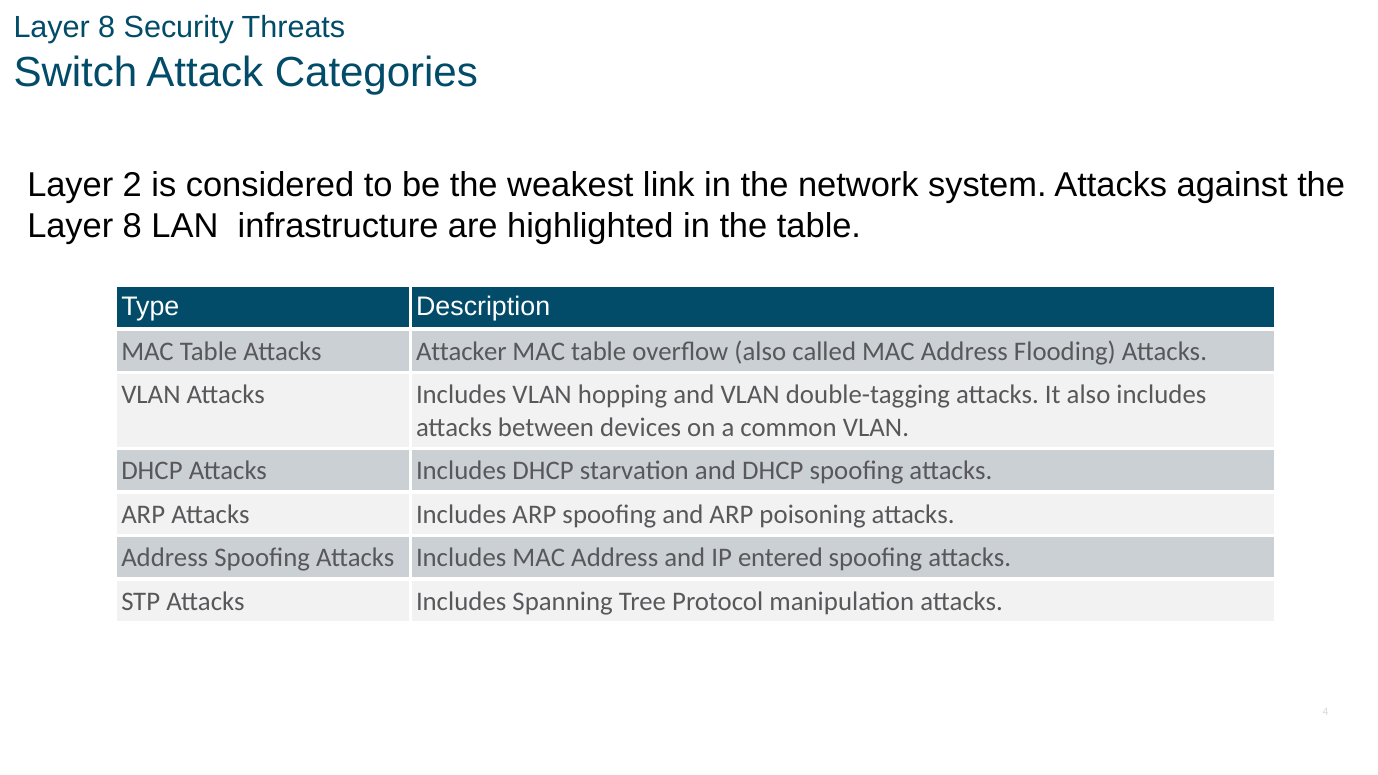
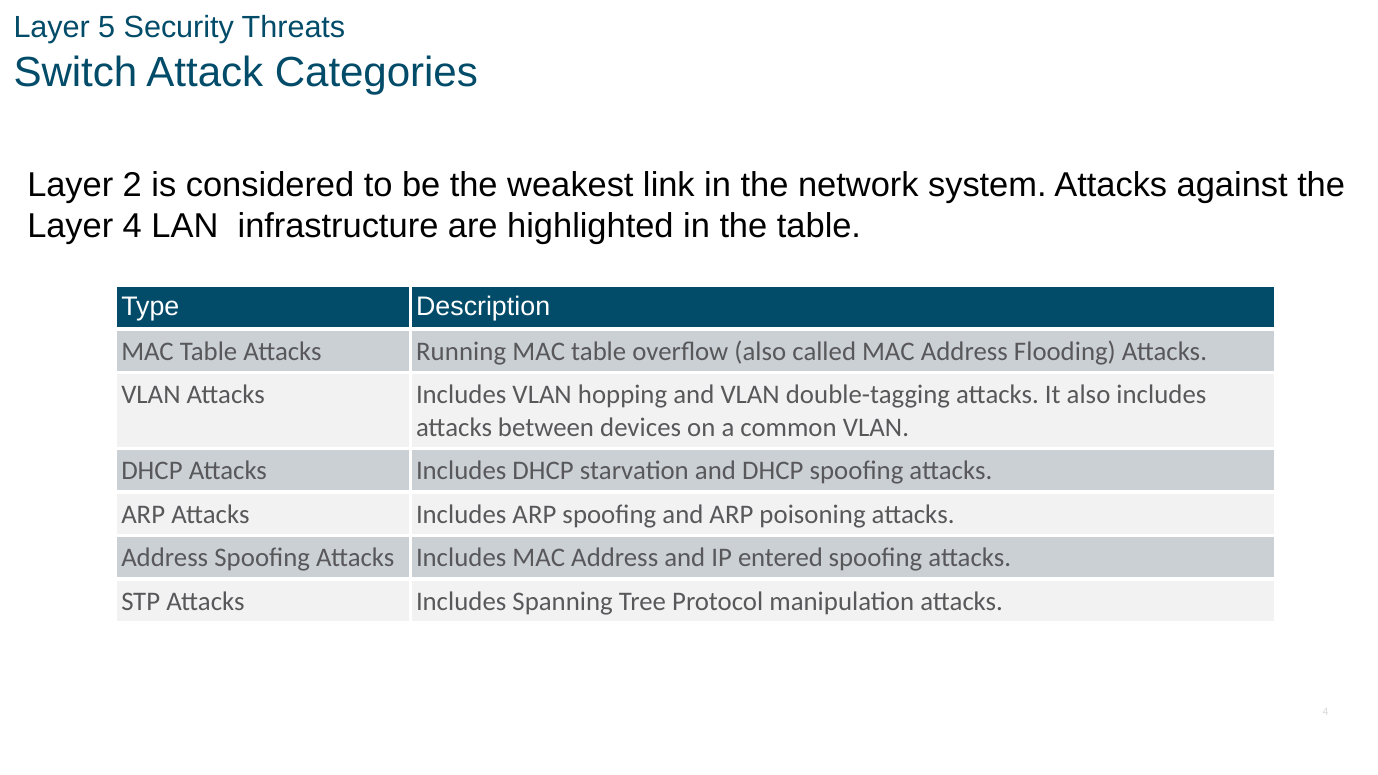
8: 8 -> 5 (107, 27)
8: 8 -> 4 (132, 226)
Attacker: Attacker -> Running (461, 351)
